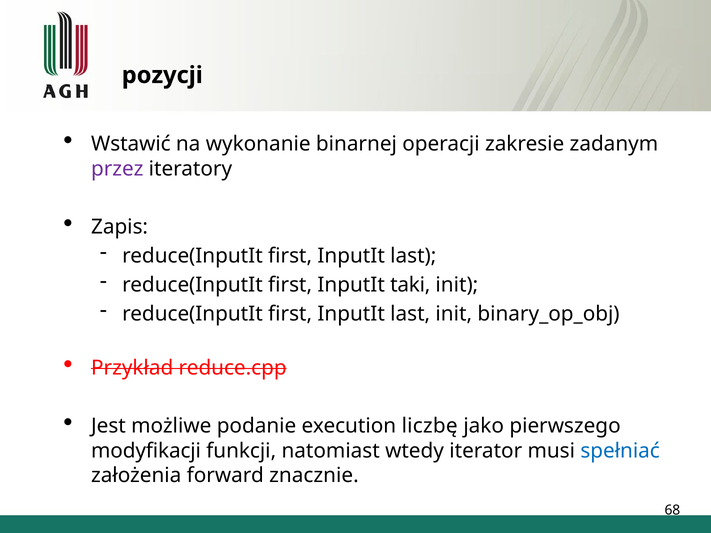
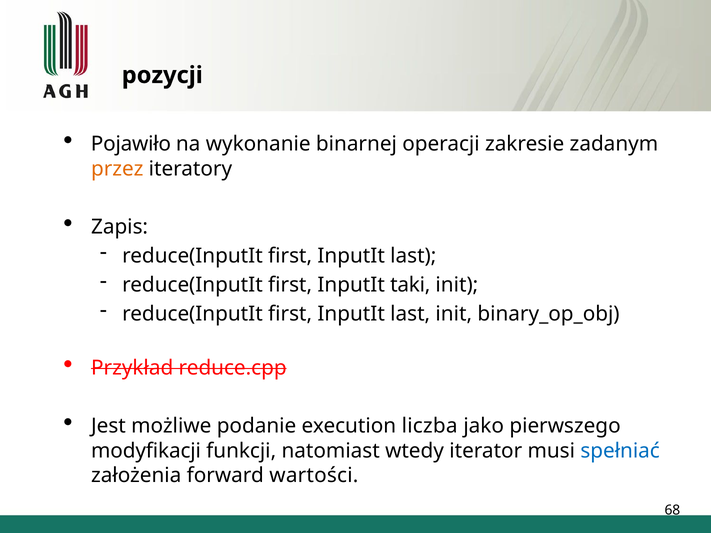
Wstawić: Wstawić -> Pojawiło (131, 144)
przez colour: purple -> orange (117, 169)
liczbę: liczbę -> liczba (430, 426)
znacznie: znacznie -> wartości (314, 476)
